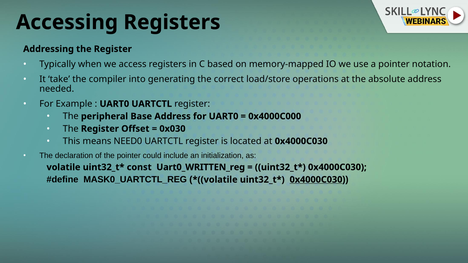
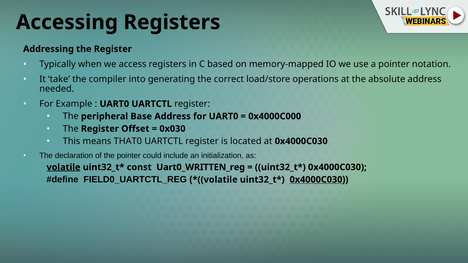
NEED0: NEED0 -> THAT0 (128, 141)
volatile underline: none -> present (63, 167)
MASK0_UARTCTL_REG: MASK0_UARTCTL_REG -> FIELD0_UARTCTL_REG (135, 180)
